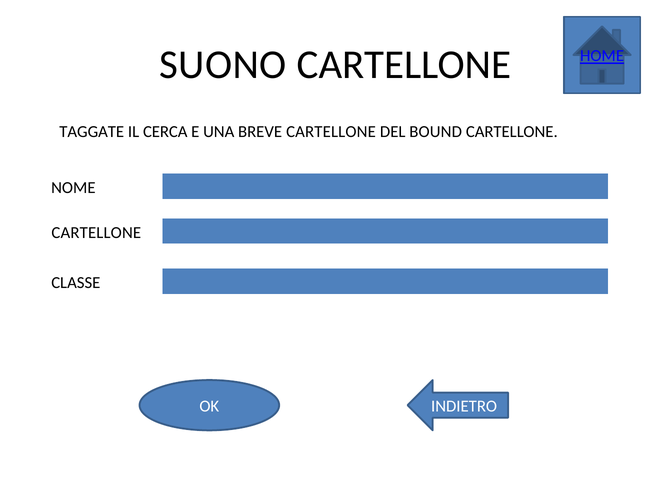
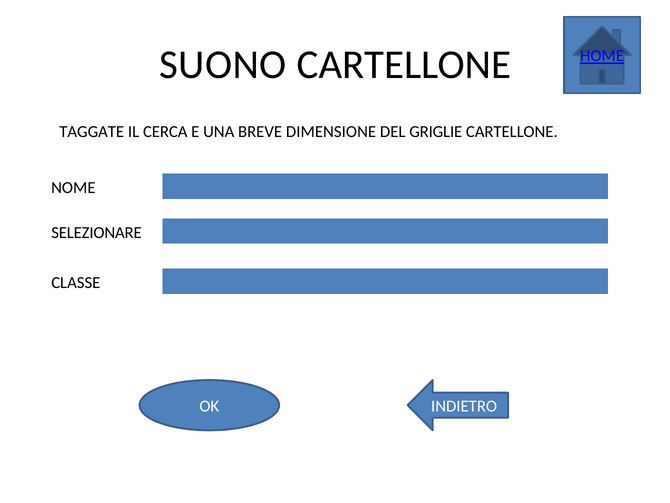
BREVE CARTELLONE: CARTELLONE -> DIMENSIONE (331, 132)
BOUND: BOUND -> GRIGLIE (436, 132)
CARTELLONE: CARTELLONE -> SELEZIONARE (96, 232)
